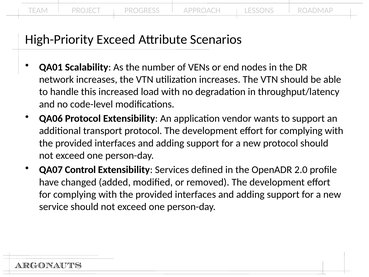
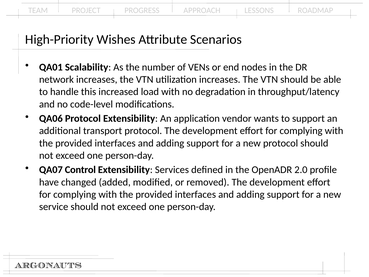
High-Priority Exceed: Exceed -> Wishes (116, 39)
